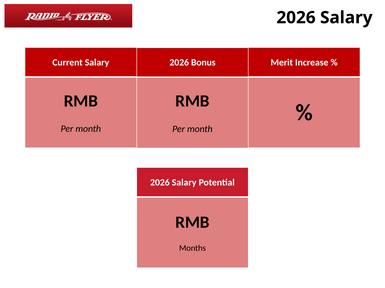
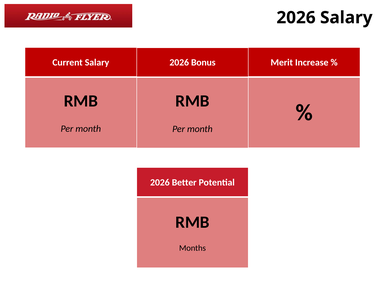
Salary: Salary -> Better (184, 183)
